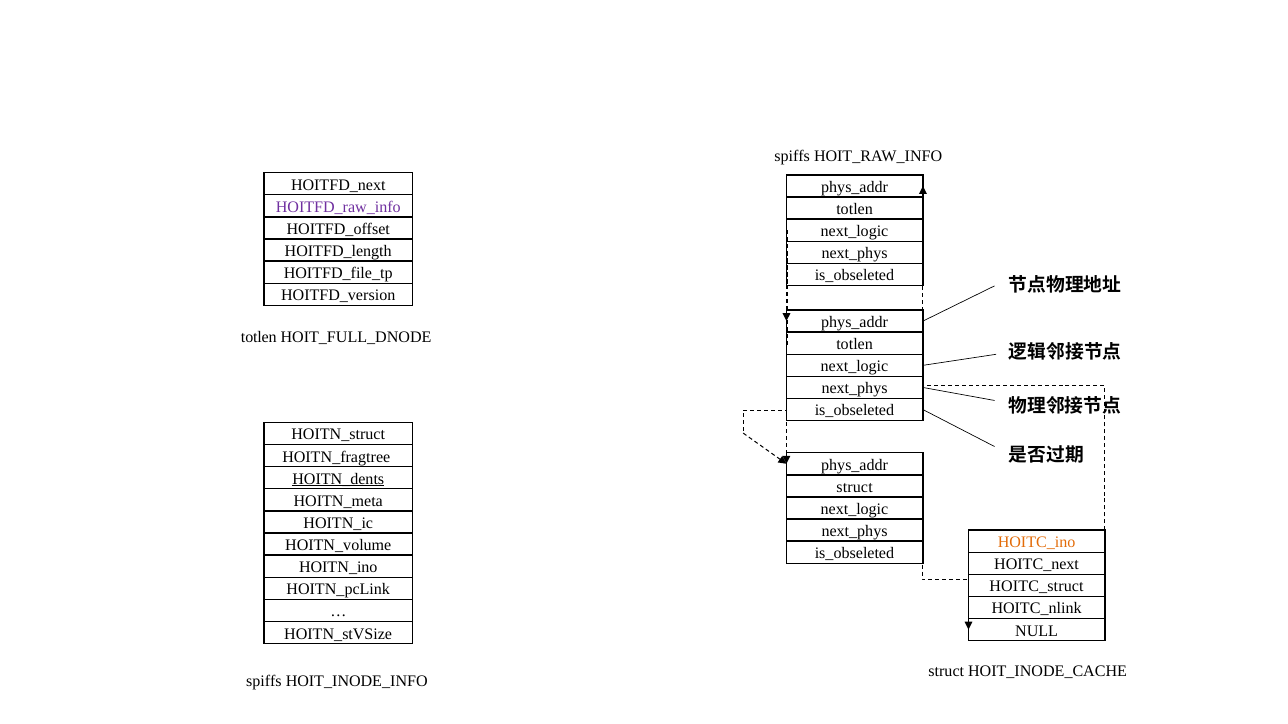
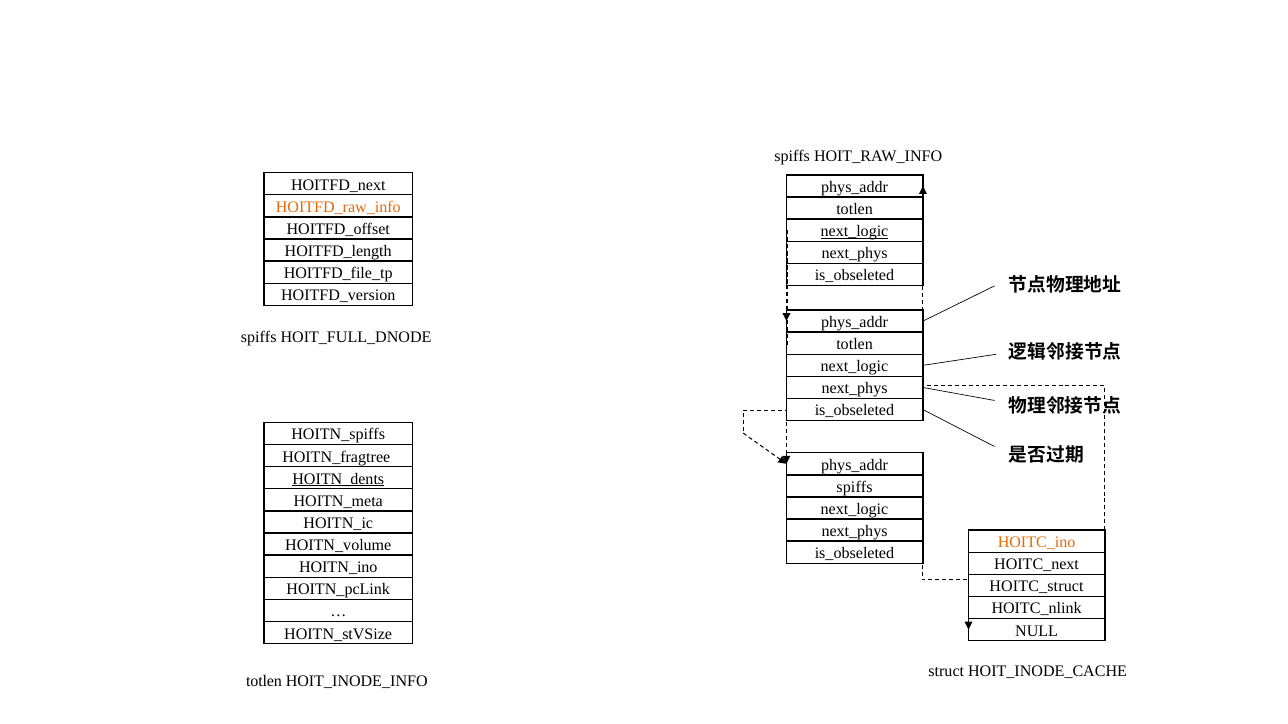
HOITFD_raw_info colour: purple -> orange (338, 207)
next_logic underline: none -> present (855, 231)
totlen: totlen -> spiffs (259, 338)
HOITN_struct: HOITN_struct -> HOITN_spiffs (338, 435)
struct: struct -> spiffs (855, 487)
spiffs: spiffs -> totlen (264, 682)
